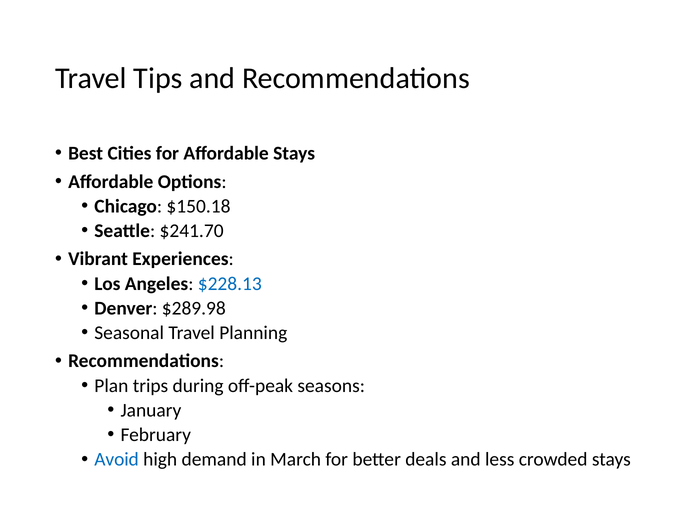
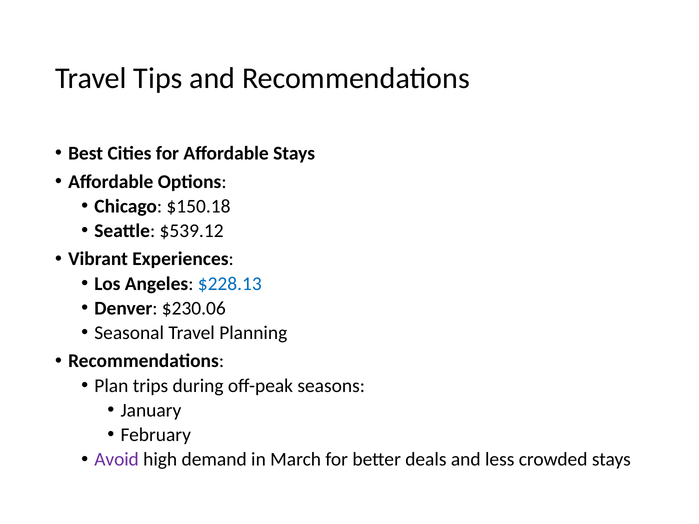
$241.70: $241.70 -> $539.12 (192, 231)
$289.98: $289.98 -> $230.06 (194, 308)
Avoid colour: blue -> purple (117, 460)
